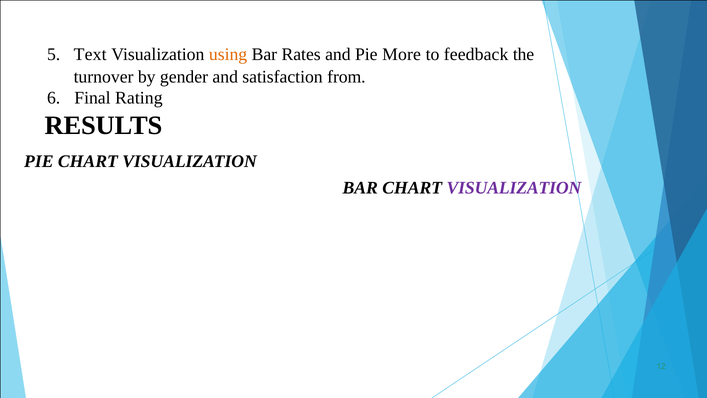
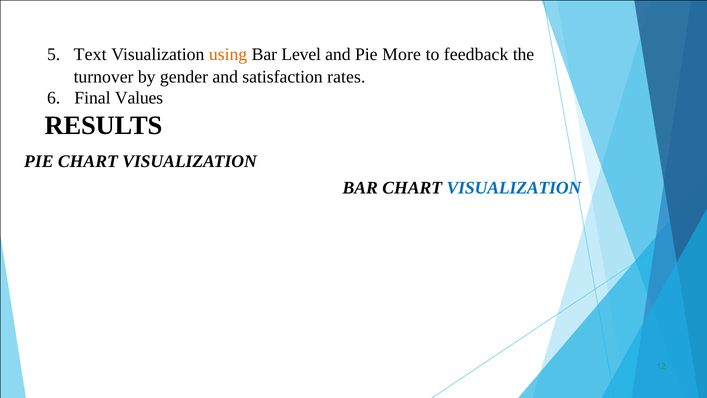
Rates: Rates -> Level (301, 55)
from: from -> rates (346, 77)
Rating: Rating -> Values (139, 98)
VISUALIZATION colour: purple -> blue (514, 188)
